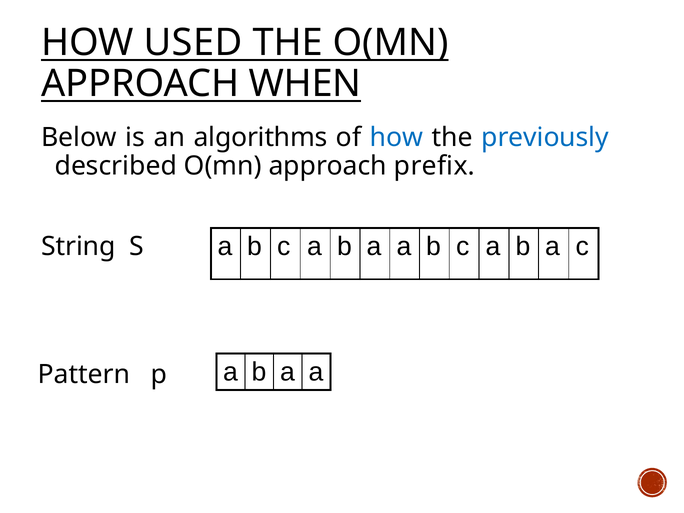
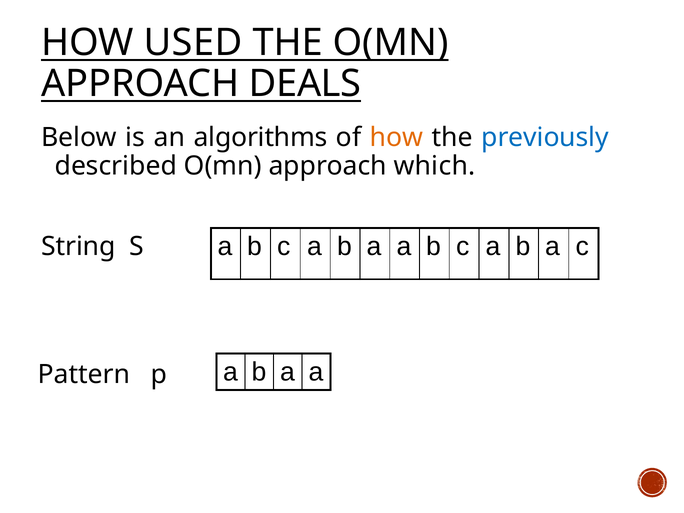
WHEN: WHEN -> DEALS (305, 84)
how colour: blue -> orange (397, 137)
prefix: prefix -> which (434, 166)
